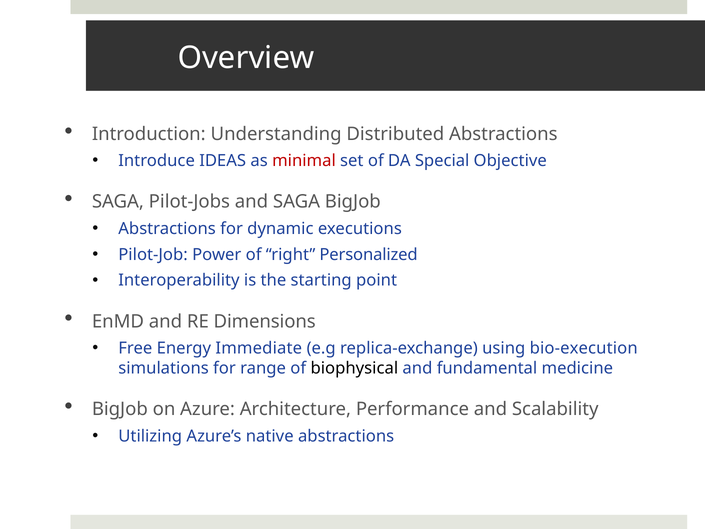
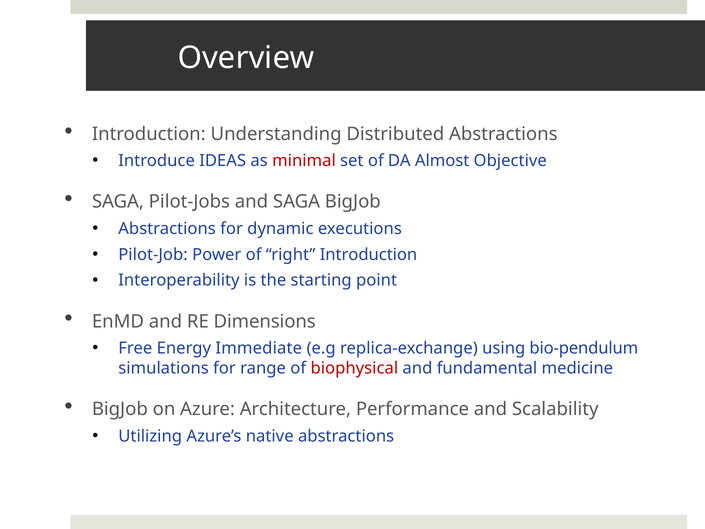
Special: Special -> Almost (442, 161)
right Personalized: Personalized -> Introduction (369, 254)
bio-execution: bio-execution -> bio-pendulum (584, 348)
biophysical colour: black -> red (354, 368)
